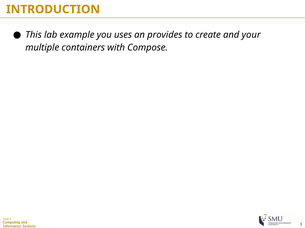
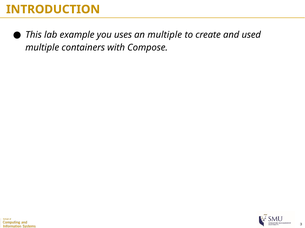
an provides: provides -> multiple (165, 35)
your: your -> used (251, 35)
